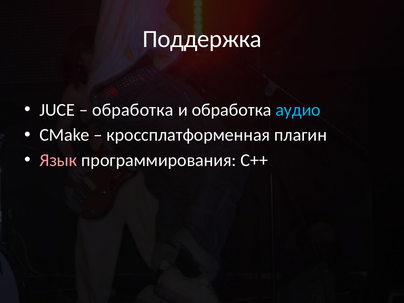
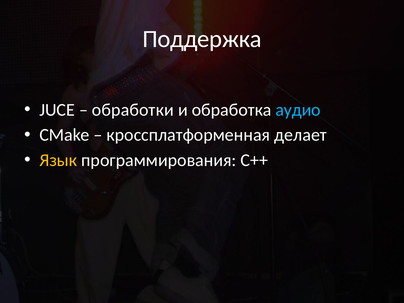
обработка: обработка -> обработки (133, 110)
плагин: плагин -> делает (301, 135)
Язык colour: pink -> yellow (58, 160)
